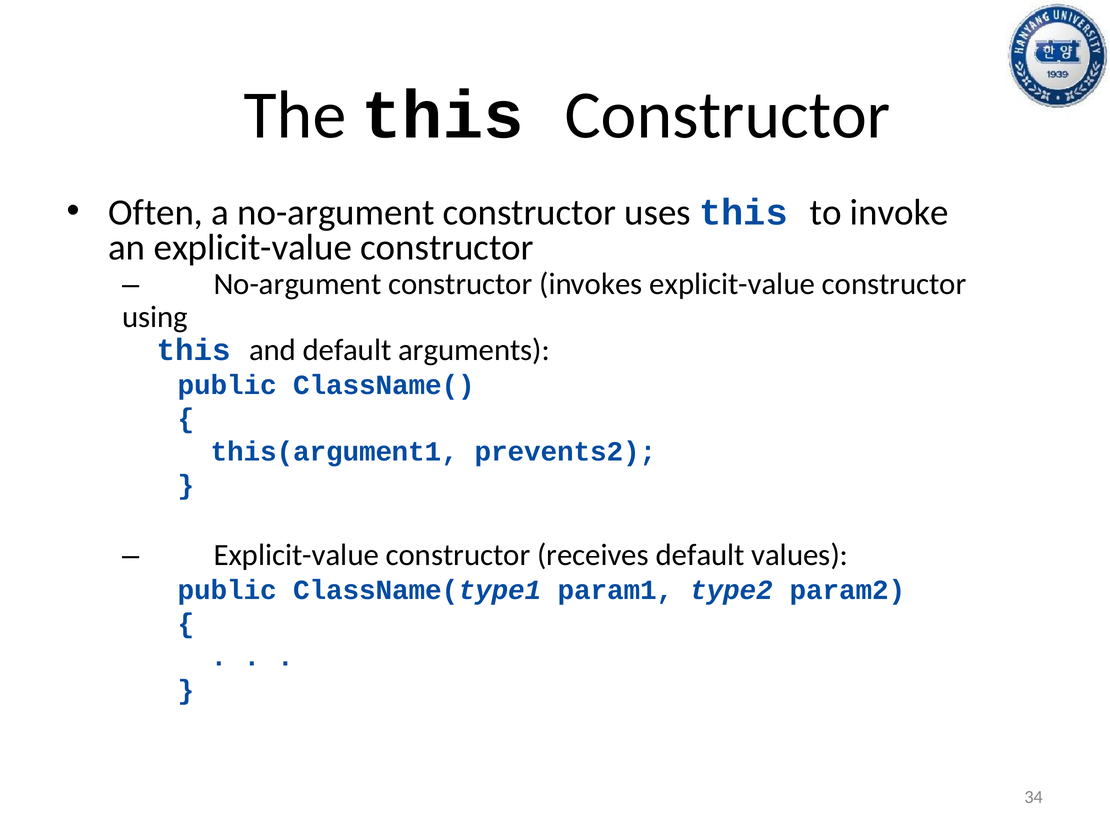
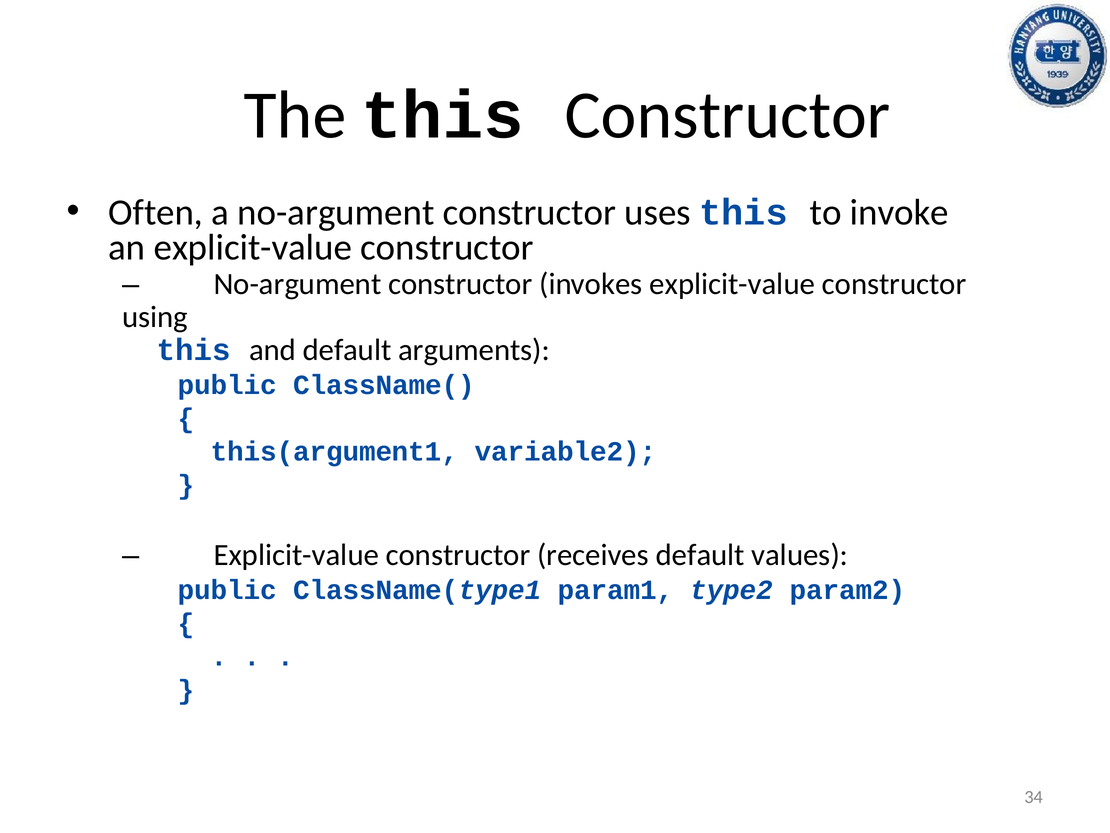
prevents2: prevents2 -> variable2 (565, 451)
